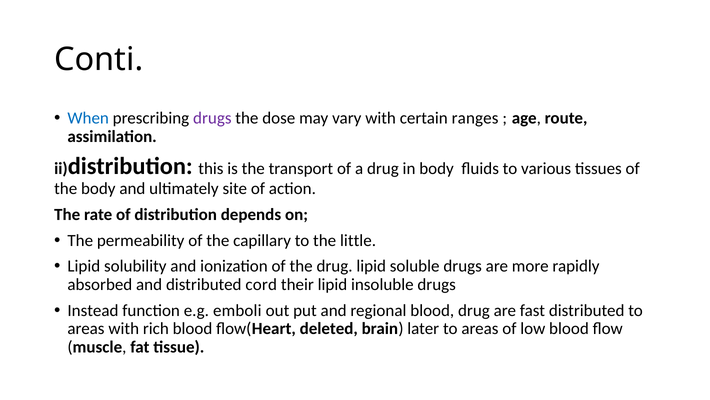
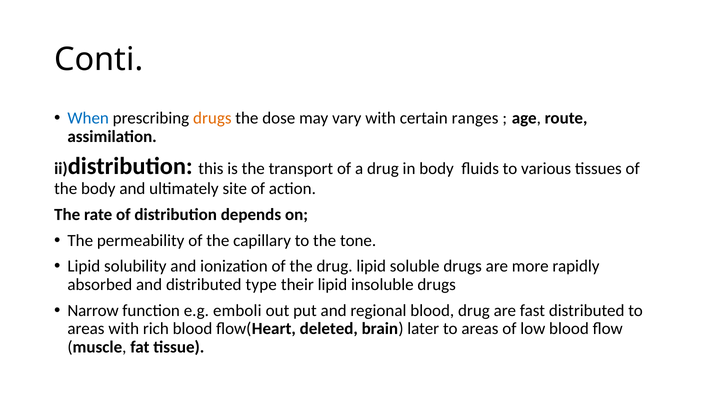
drugs colour: purple -> orange (212, 118)
little: little -> tone (358, 240)
cord: cord -> type (261, 284)
Instead: Instead -> Narrow (93, 310)
